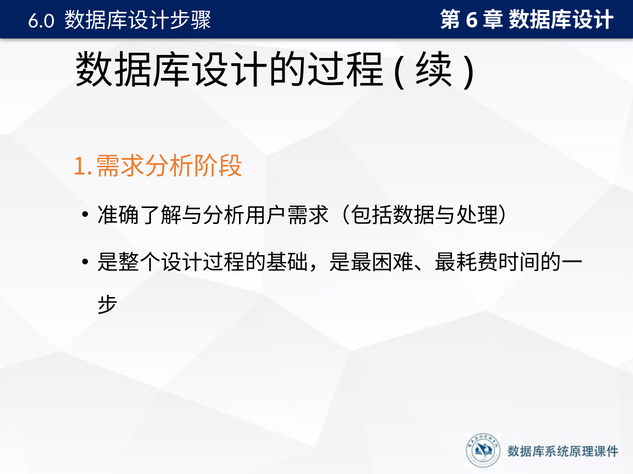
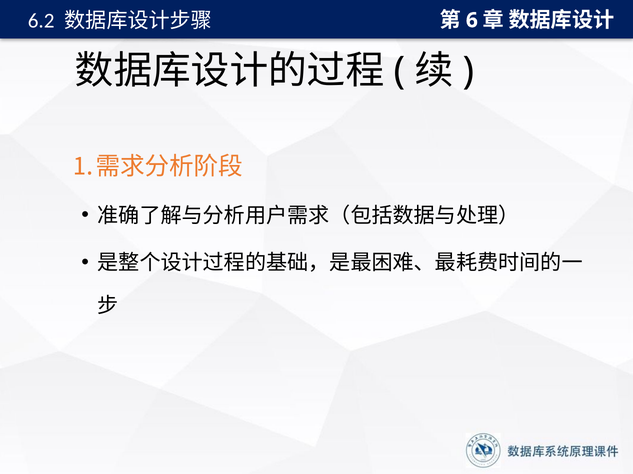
6.0: 6.0 -> 6.2 (41, 21)
